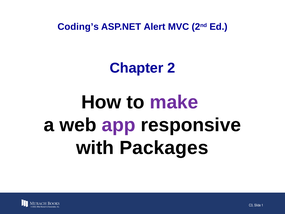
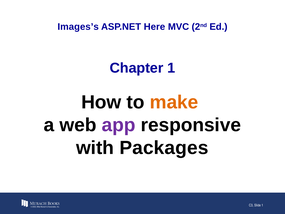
Coding’s: Coding’s -> Images’s (78, 27)
Alert: Alert -> Here (154, 27)
Chapter 2: 2 -> 1 (171, 68)
make colour: purple -> orange (174, 102)
